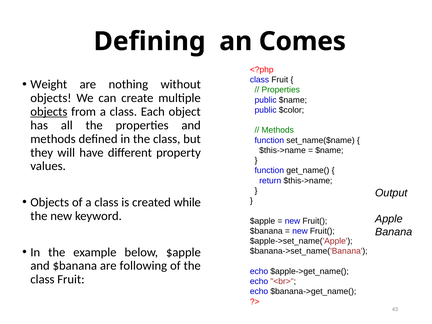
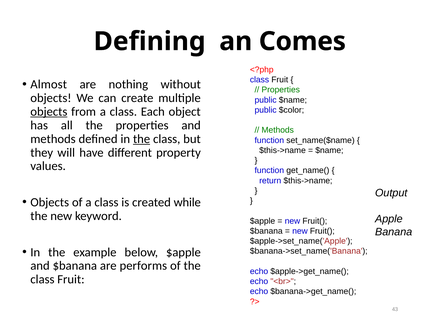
Weight: Weight -> Almost (49, 84)
the underline: none -> present (142, 139)
following: following -> performs (143, 266)
